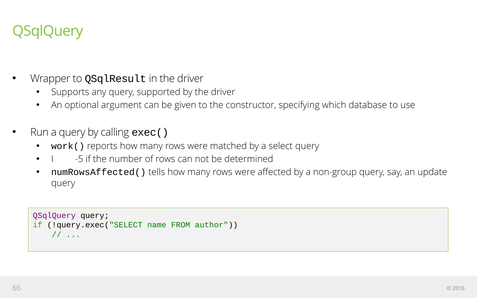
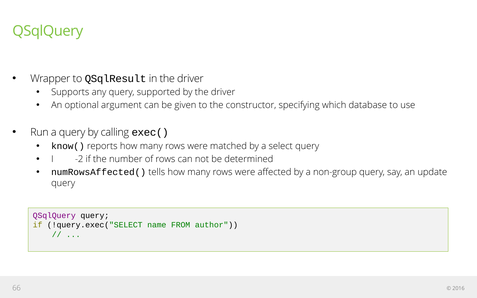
work(: work( -> know( (68, 146)
-5: -5 -> -2 (79, 159)
